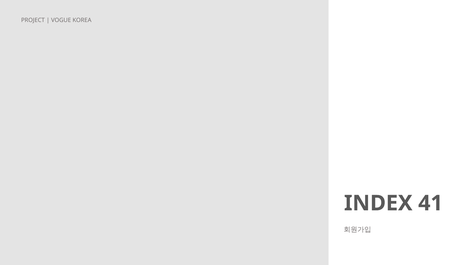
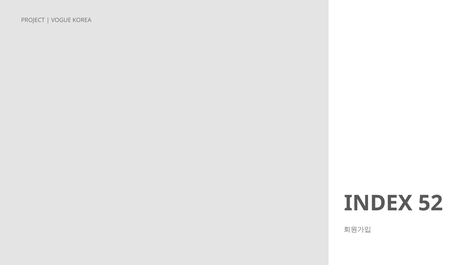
41: 41 -> 52 (431, 204)
